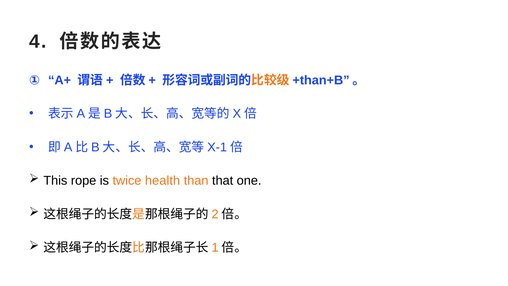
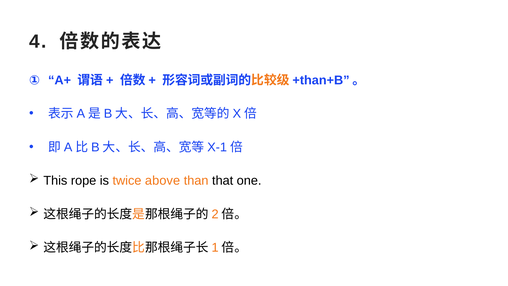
health: health -> above (163, 181)
